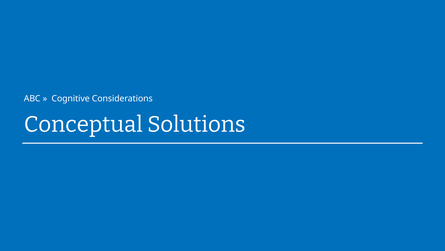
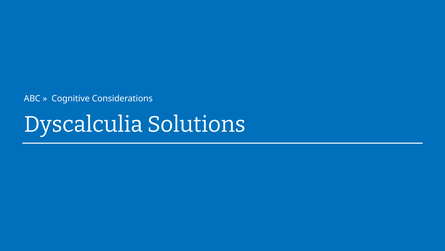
Conceptual: Conceptual -> Dyscalculia (83, 124)
